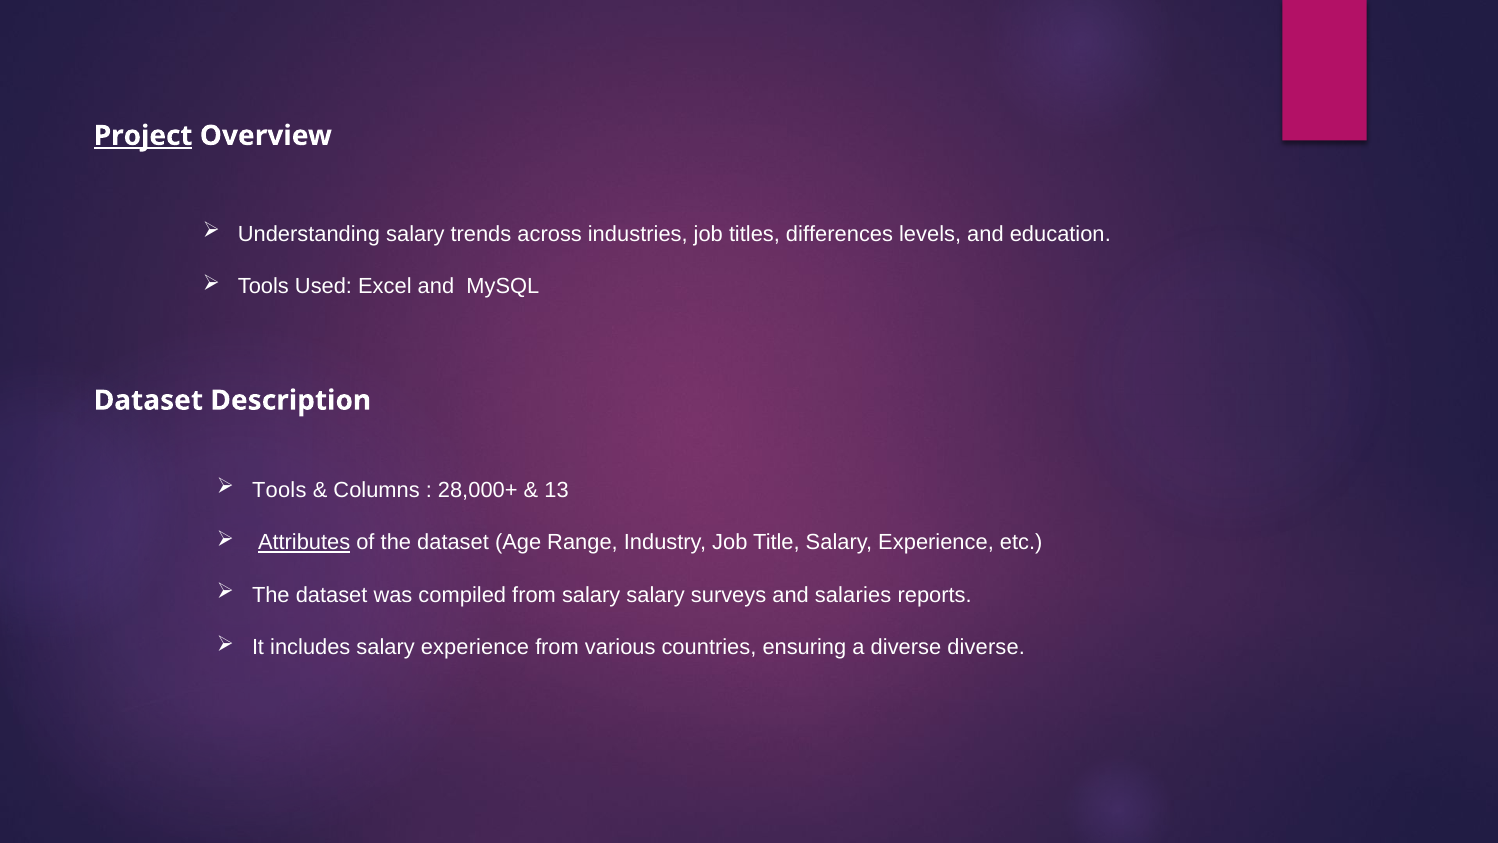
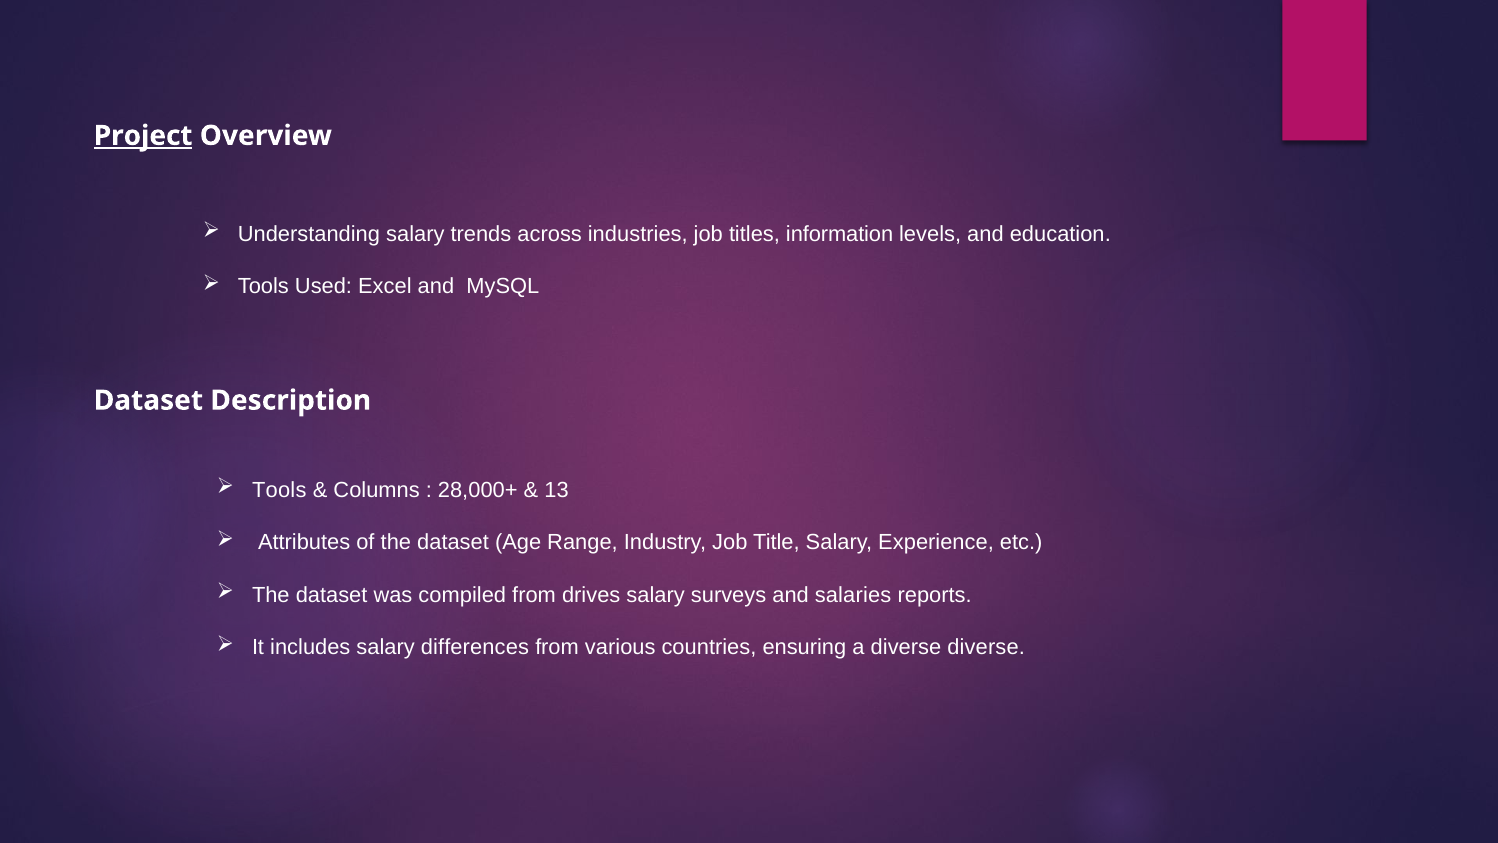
differences: differences -> information (840, 234)
Attributes underline: present -> none (304, 542)
from salary: salary -> drives (591, 595)
includes salary experience: experience -> differences (475, 647)
